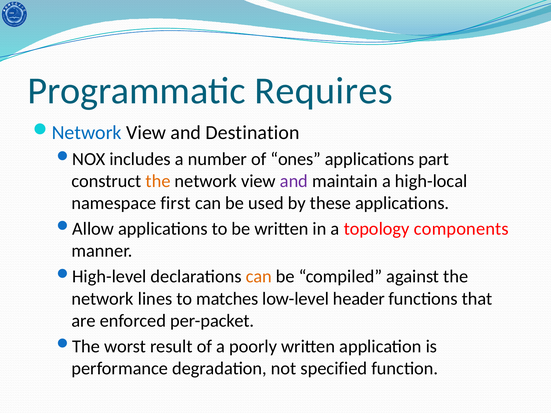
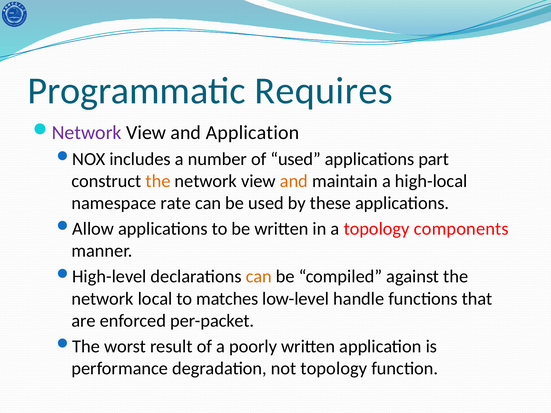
Network colour: blue -> purple (87, 133)
and Destination: Destination -> Application (252, 133)
of ones: ones -> used (296, 159)
and colour: purple -> orange (294, 181)
first: first -> rate (176, 203)
lines: lines -> local (155, 299)
header: header -> handle (359, 299)
not specified: specified -> topology (334, 369)
